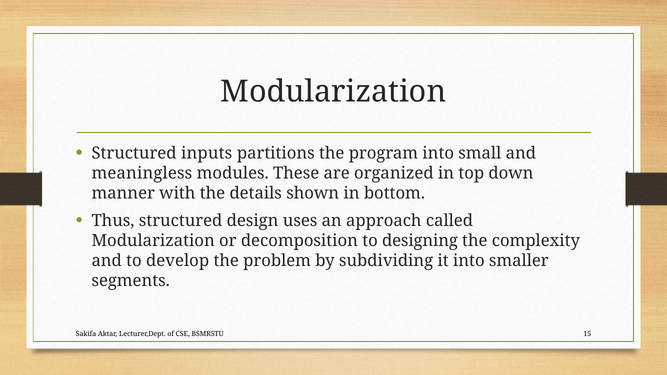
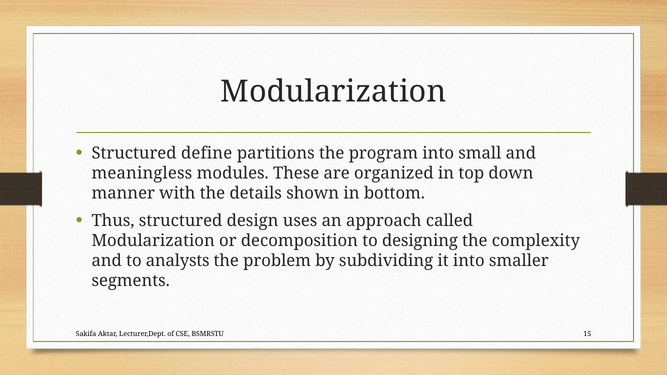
inputs: inputs -> define (207, 154)
develop: develop -> analysts (178, 261)
